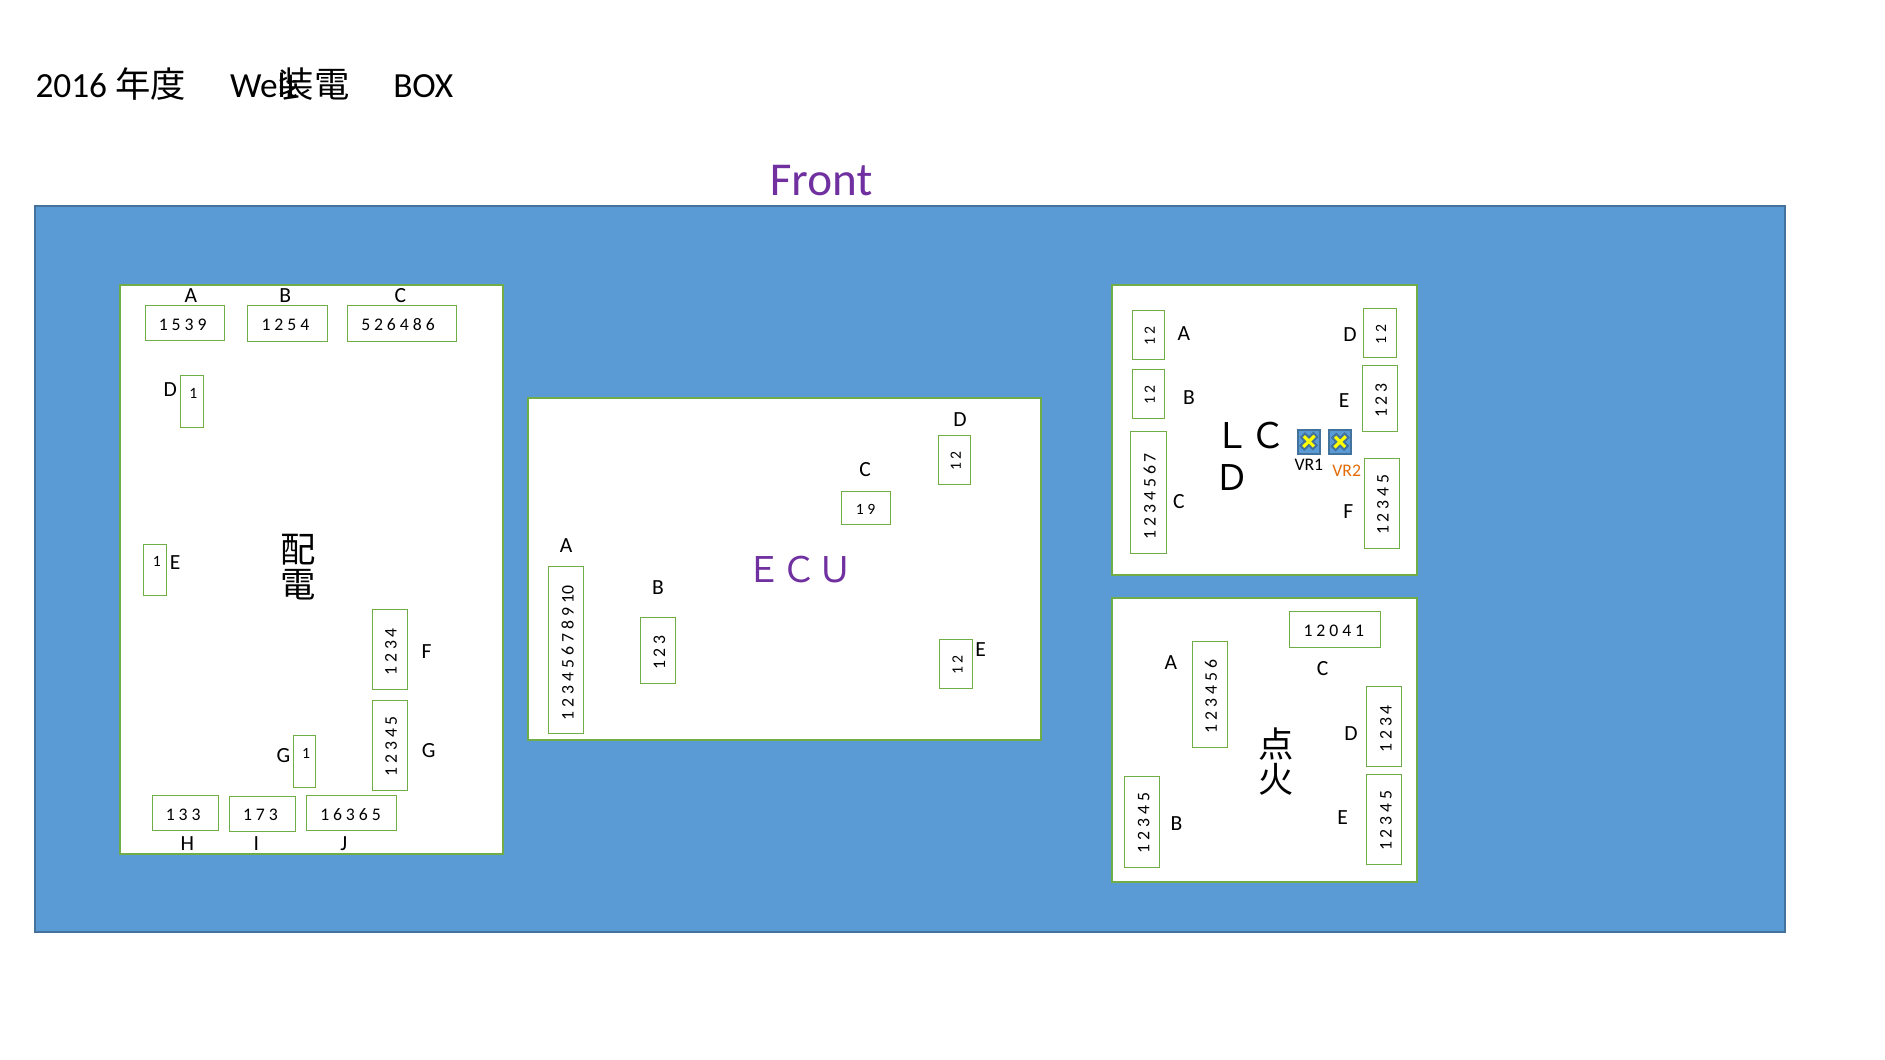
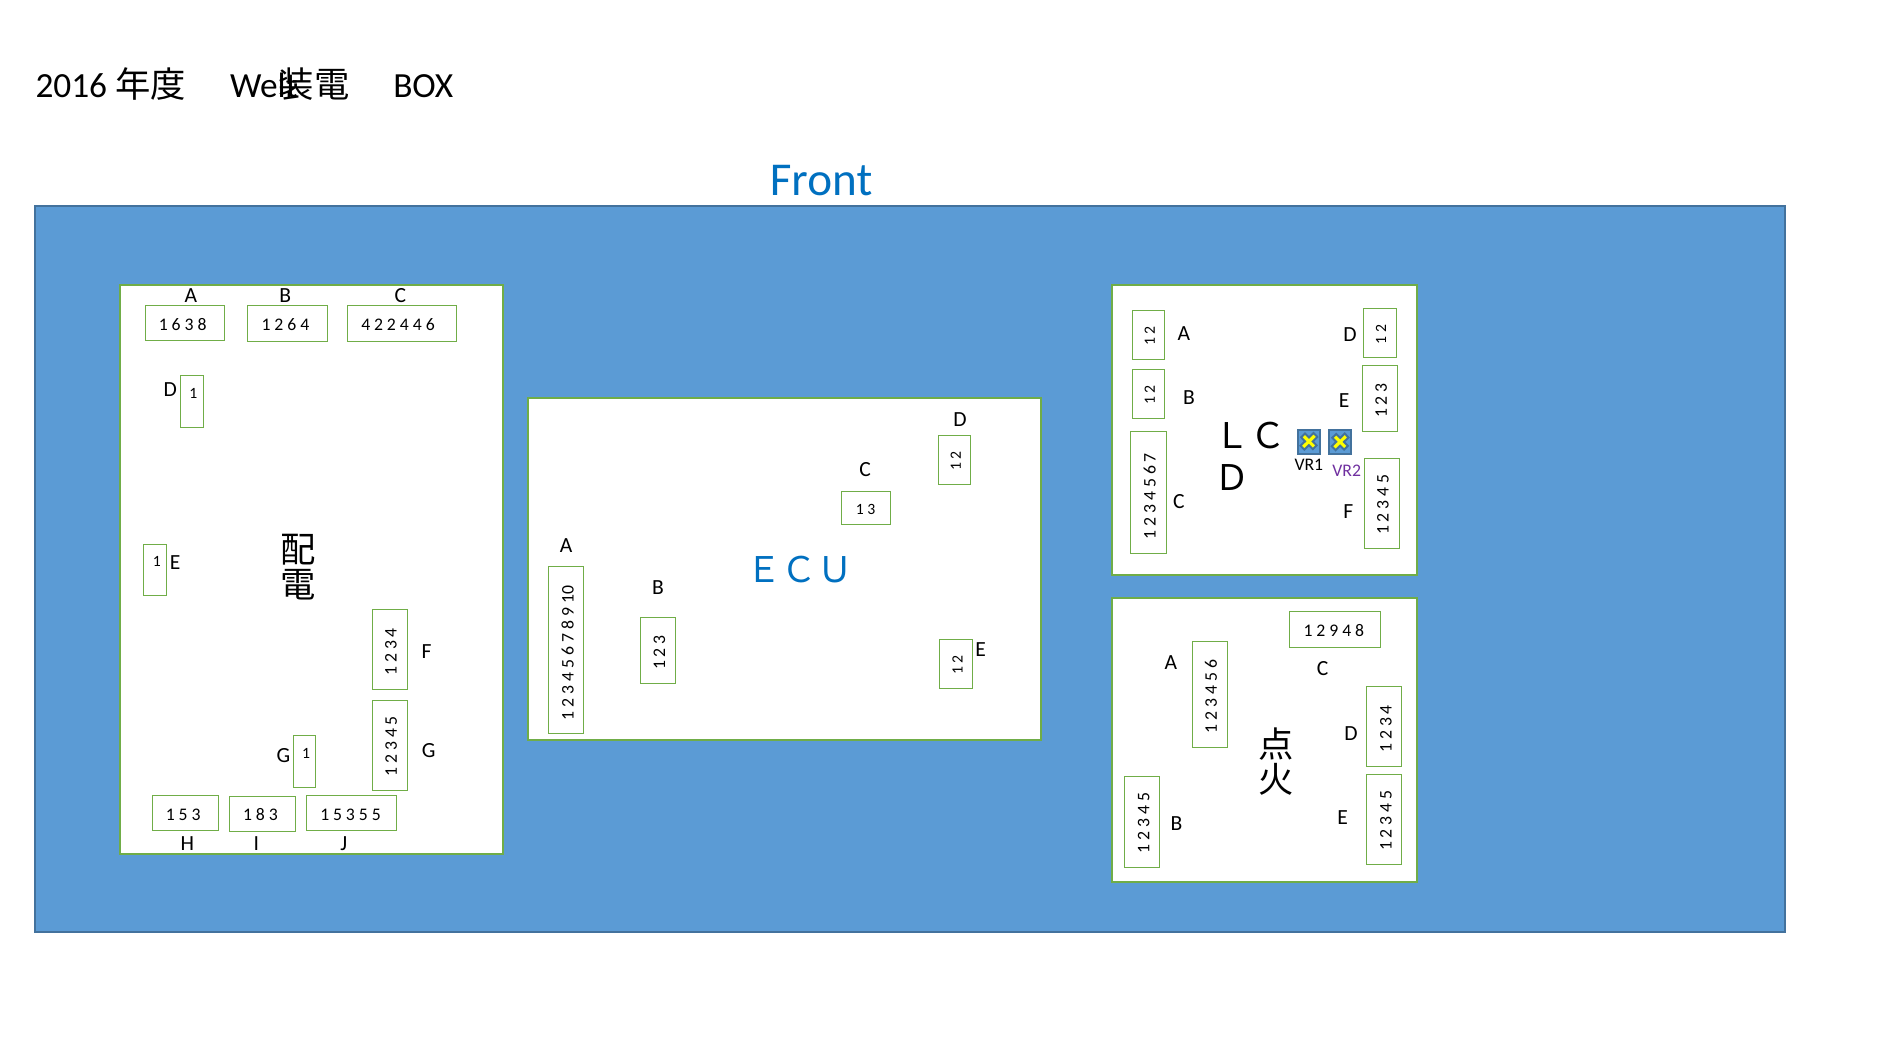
Front colour: purple -> blue (821, 180)
1 5: 5 -> 6 (176, 324)
3 9: 9 -> 8 (202, 324)
2 5: 5 -> 6 (292, 325)
5: 5 -> 4 (366, 325)
2 6: 6 -> 2 (391, 325)
8: 8 -> 4 (417, 325)
VR2 colour: orange -> purple (1347, 471)
1 9: 9 -> 3 (871, 509)
ＥＣＵ colour: purple -> blue (799, 571)
2 0: 0 -> 9 (1334, 631)
1: 1 -> 8 (1360, 631)
3: 3 -> 5 (183, 815)
1 7: 7 -> 8 (260, 815)
3 1 6: 6 -> 5 (338, 815)
3 6: 6 -> 5 (363, 815)
